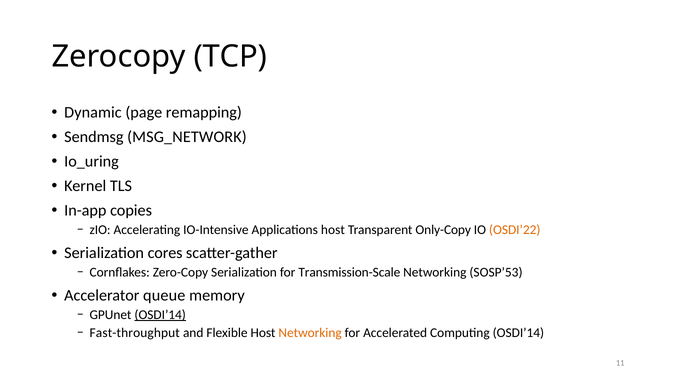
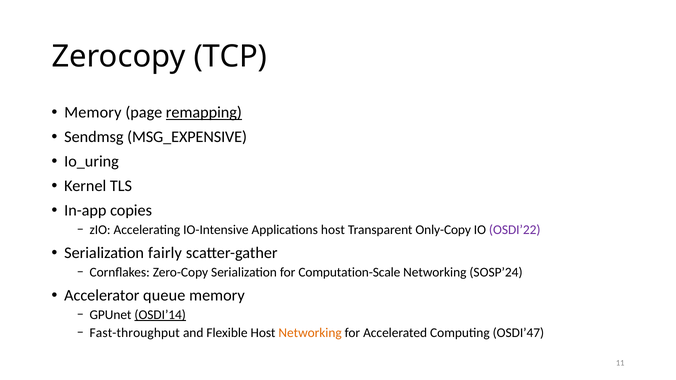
Dynamic: Dynamic -> Memory (93, 112)
remapping underline: none -> present (204, 112)
MSG_NETWORK: MSG_NETWORK -> MSG_EXPENSIVE (187, 137)
OSDI’22 colour: orange -> purple (515, 230)
cores: cores -> fairly (165, 253)
Transmission-Scale: Transmission-Scale -> Computation-Scale (349, 273)
SOSP’53: SOSP’53 -> SOSP’24 (496, 273)
Computing OSDI’14: OSDI’14 -> OSDI’47 (518, 333)
